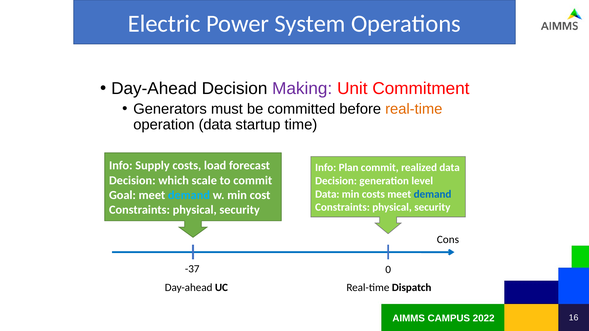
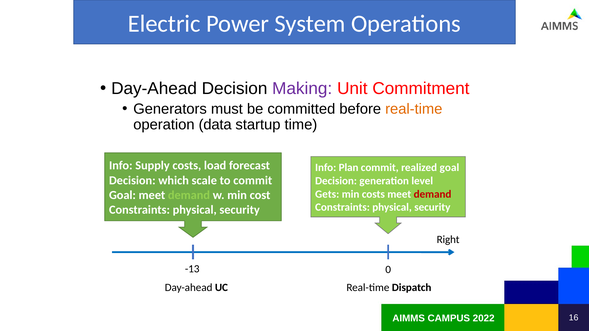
realized data: data -> goal (449, 168)
Data: Data -> Gets (327, 194)
demand colour: blue -> red (433, 194)
demand colour: light blue -> light green (189, 195)
Cons: Cons -> Right (448, 240)
-37: -37 -> -13 (192, 269)
